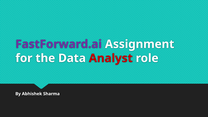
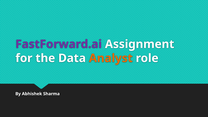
Analyst colour: red -> orange (111, 58)
